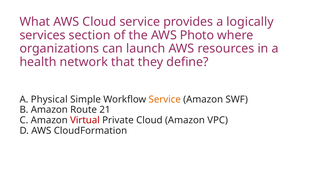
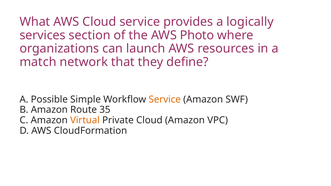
health: health -> match (38, 62)
Physical: Physical -> Possible (49, 99)
21: 21 -> 35 (105, 110)
Virtual colour: red -> orange (85, 120)
